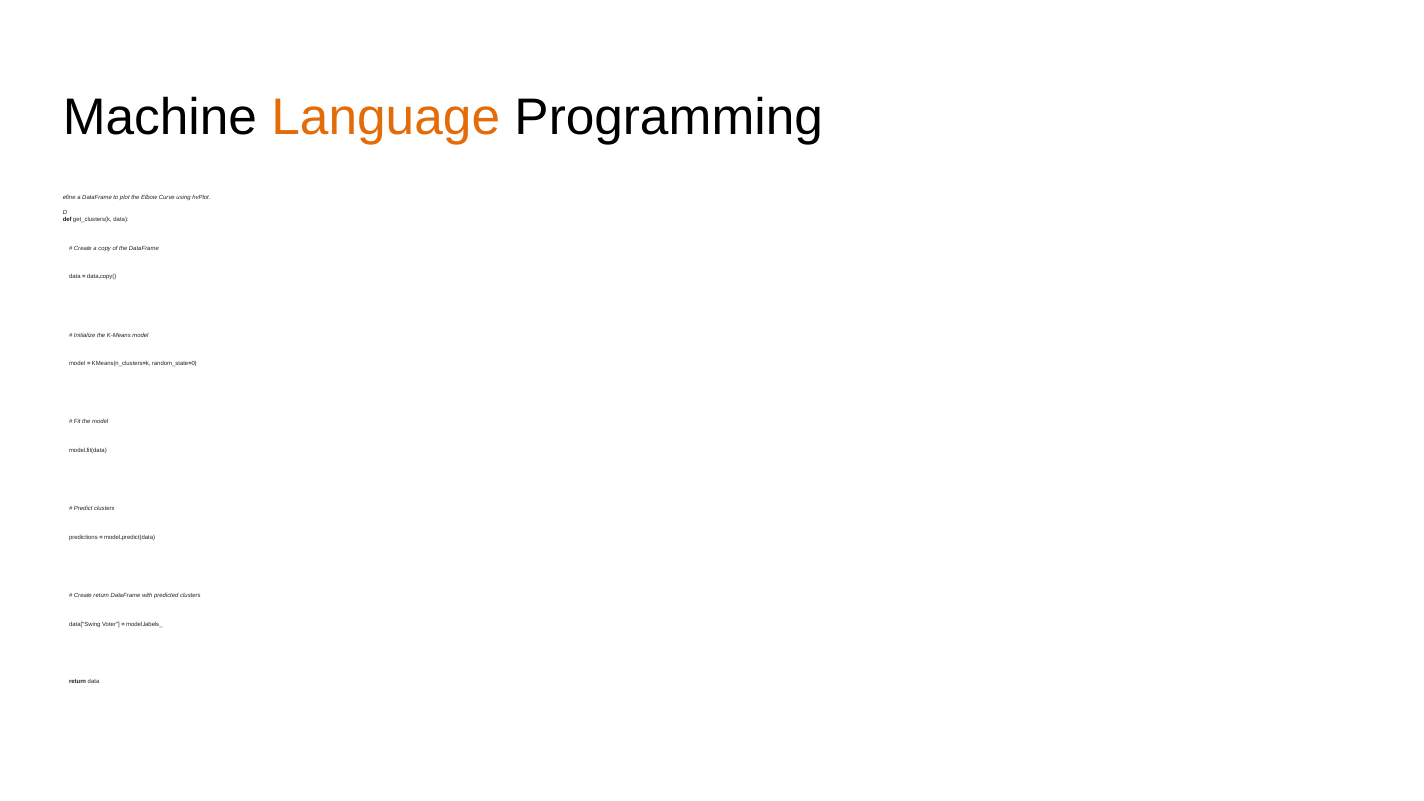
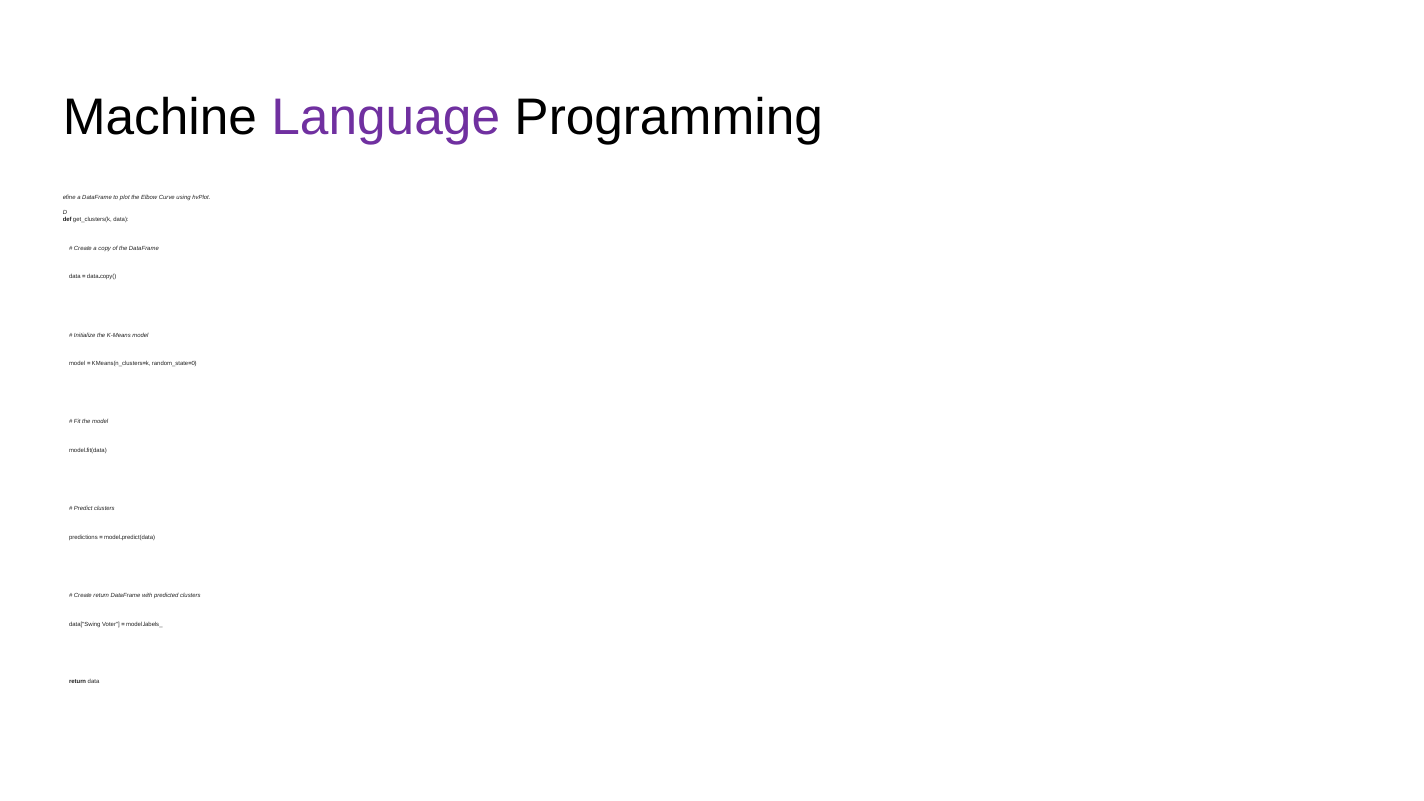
Language colour: orange -> purple (386, 118)
